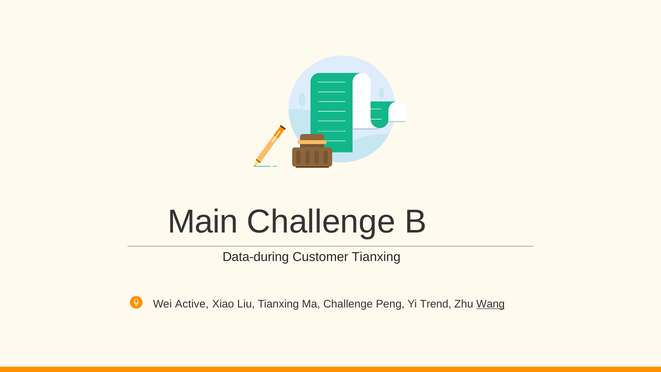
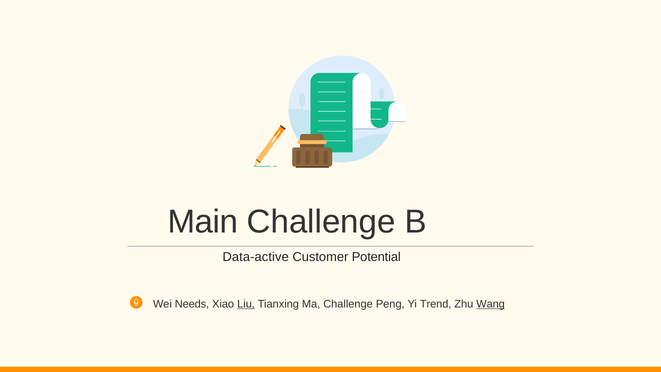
Data-during: Data-during -> Data-active (256, 257)
Customer Tianxing: Tianxing -> Potential (376, 257)
Active: Active -> Needs (192, 304)
Liu underline: none -> present (246, 304)
